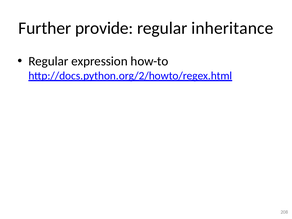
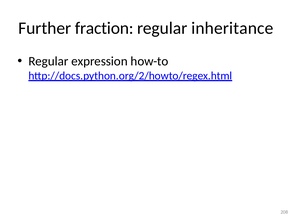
provide: provide -> fraction (104, 28)
